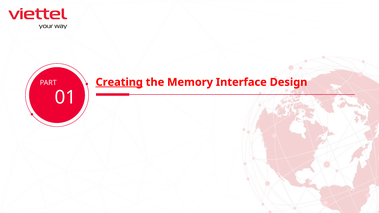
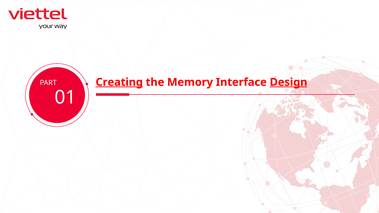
Design underline: none -> present (289, 82)
